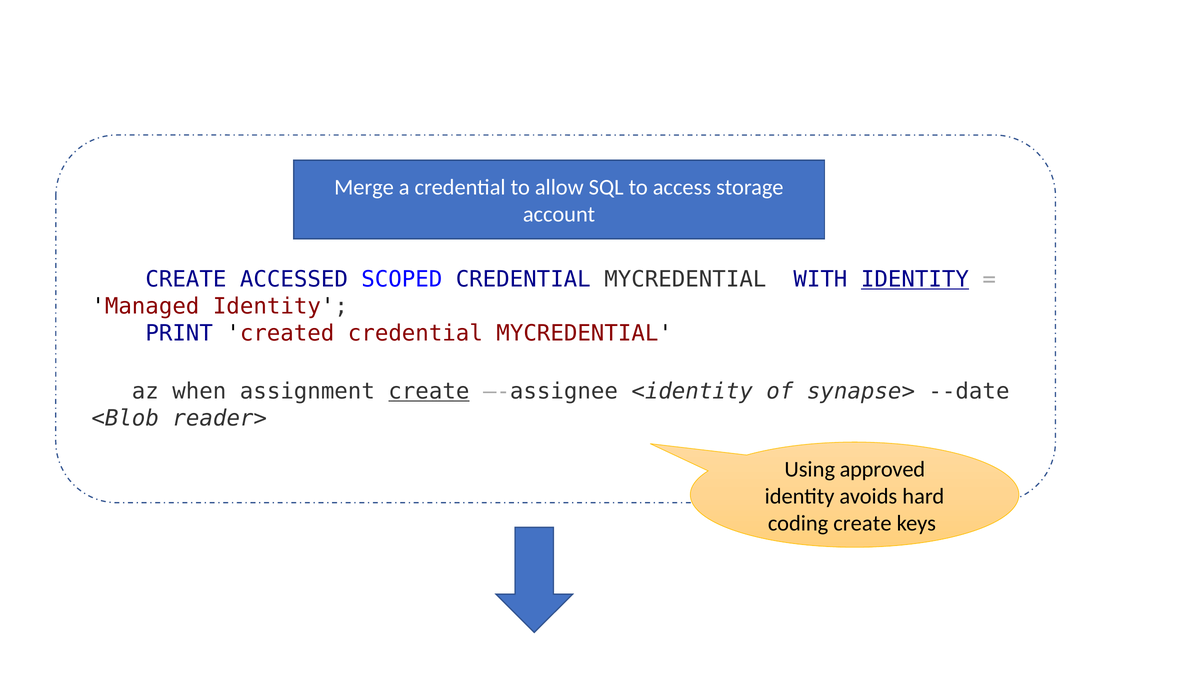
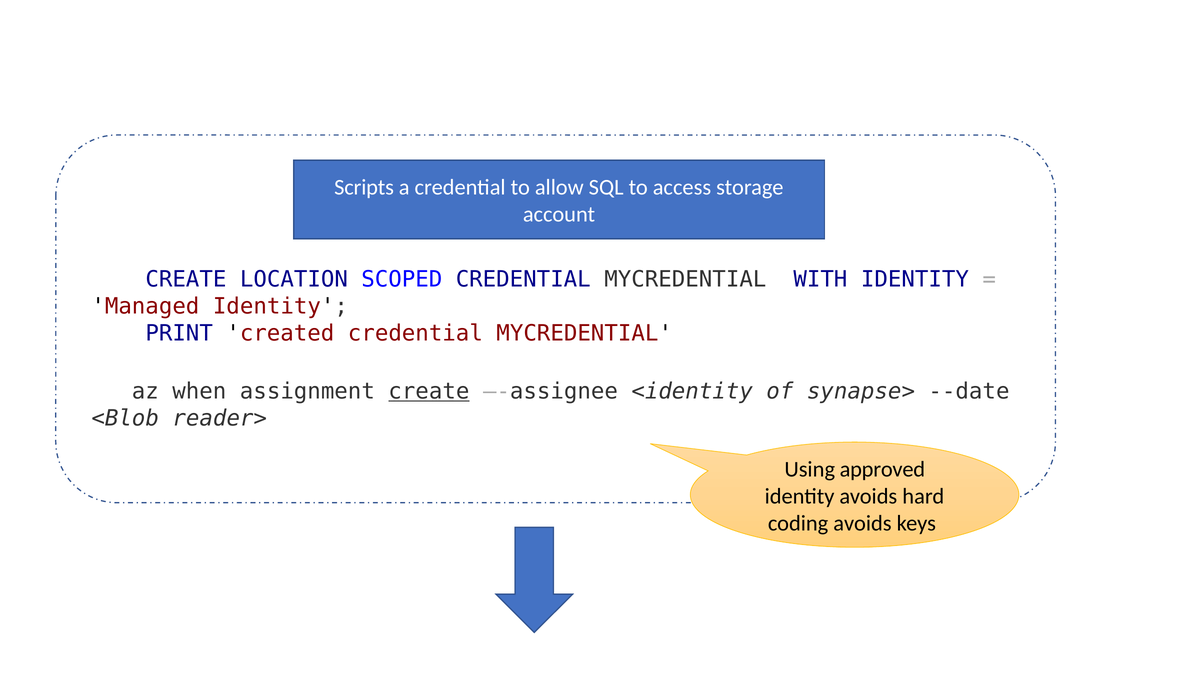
Merge: Merge -> Scripts (364, 188)
ACCESSED: ACCESSED -> LOCATION (294, 280)
IDENTITY underline: present -> none (915, 280)
coding create: create -> avoids (862, 523)
